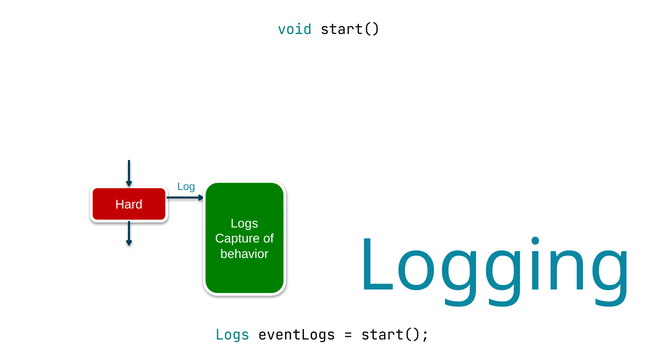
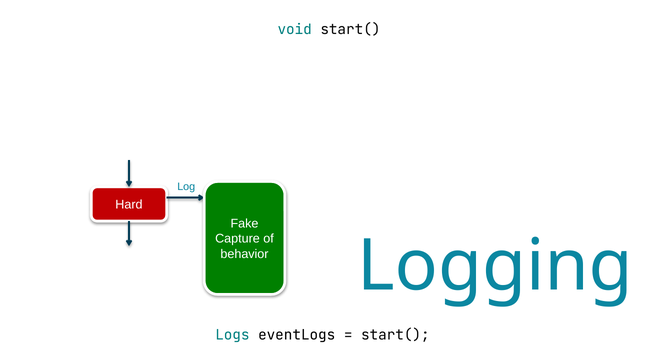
Logs: Logs -> Fake (244, 224)
